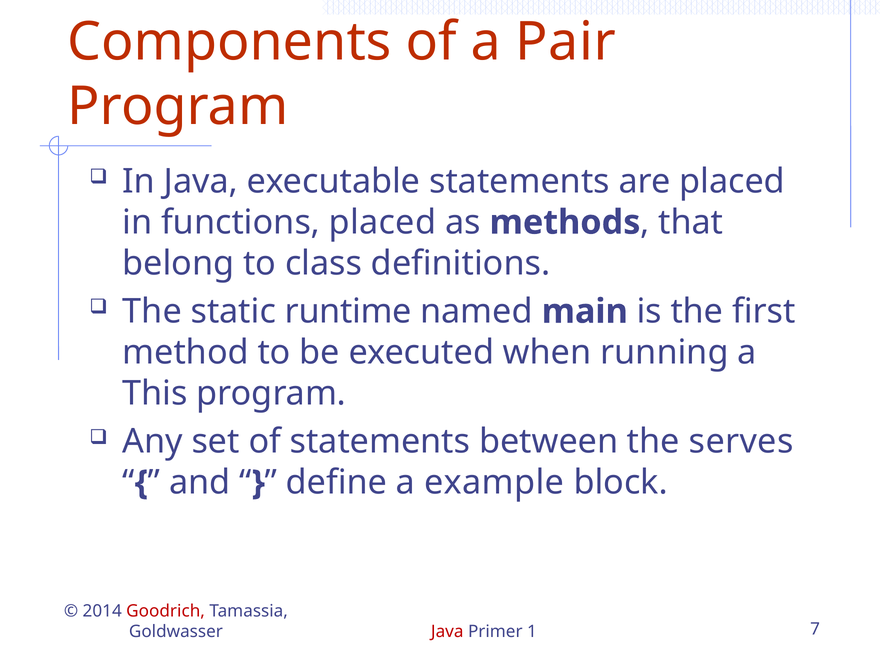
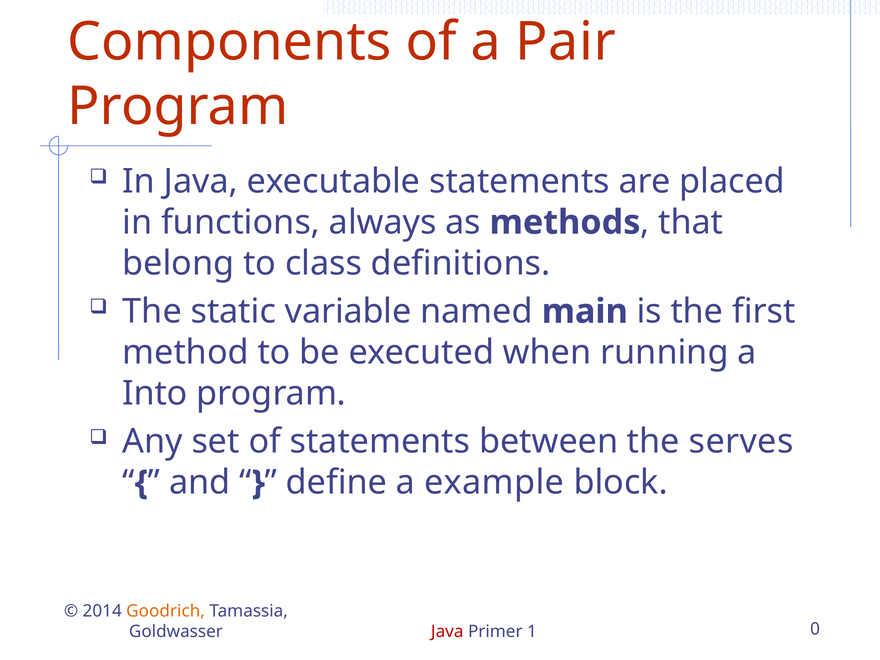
functions placed: placed -> always (383, 222)
runtime: runtime -> variable (348, 311)
This: This -> Into (155, 394)
Goodrich colour: red -> orange (166, 611)
7: 7 -> 0 (815, 629)
